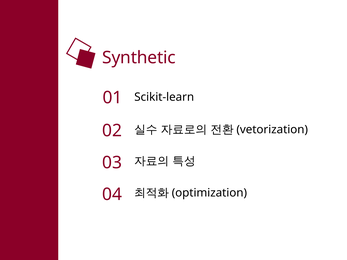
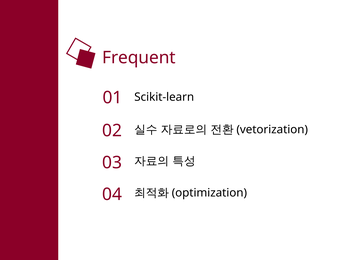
Synthetic: Synthetic -> Frequent (139, 58)
